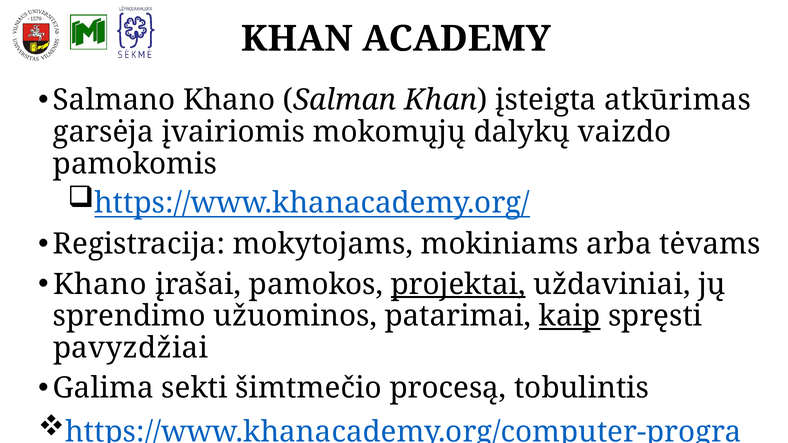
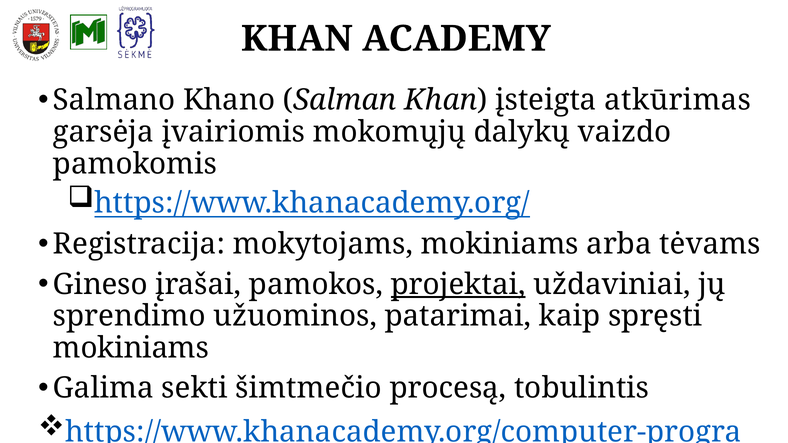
Khano: Khano -> Gineso (100, 284)
kaip underline: present -> none (570, 316)
pavyzdžiai: pavyzdžiai -> mokiniams (131, 348)
